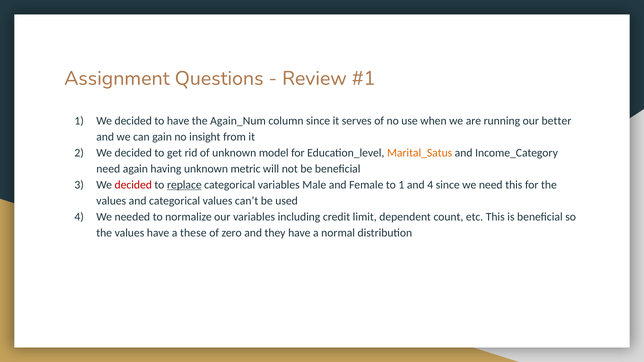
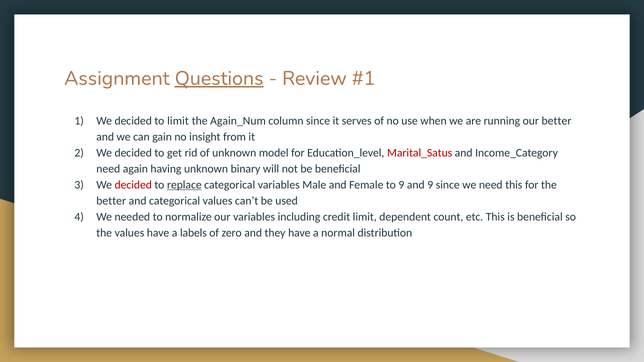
Questions underline: none -> present (219, 78)
to have: have -> limit (178, 121)
Marital_Satus colour: orange -> red (420, 153)
metric: metric -> binary (246, 169)
to 1: 1 -> 9 (401, 185)
and 4: 4 -> 9 (430, 185)
values: values -> better (111, 201)
these: these -> labels (193, 233)
